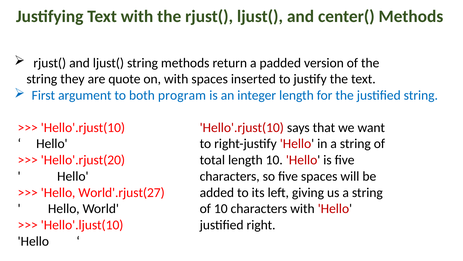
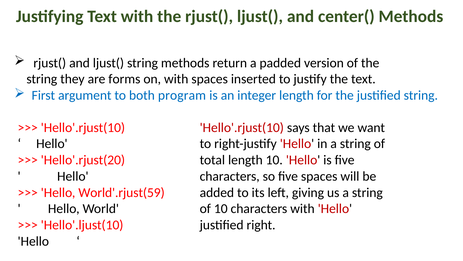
quote: quote -> forms (124, 79)
World'.rjust(27: World'.rjust(27 -> World'.rjust(59 (122, 192)
